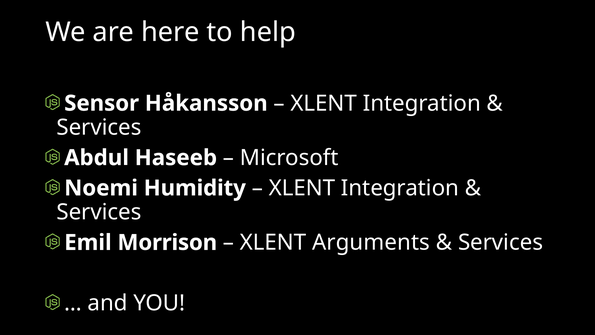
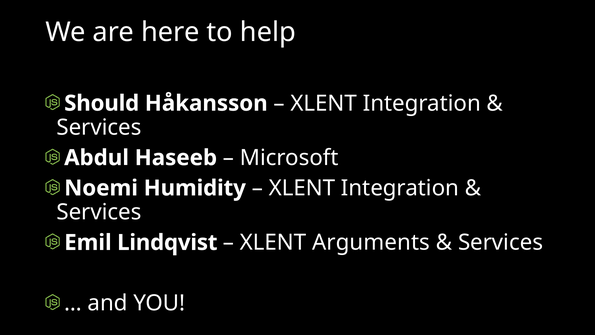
Sensor: Sensor -> Should (102, 103)
Morrison: Morrison -> Lindqvist (167, 242)
